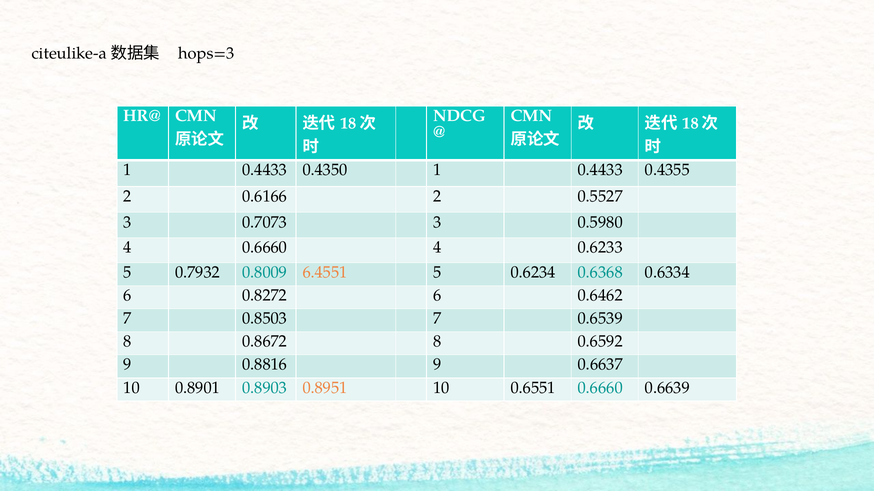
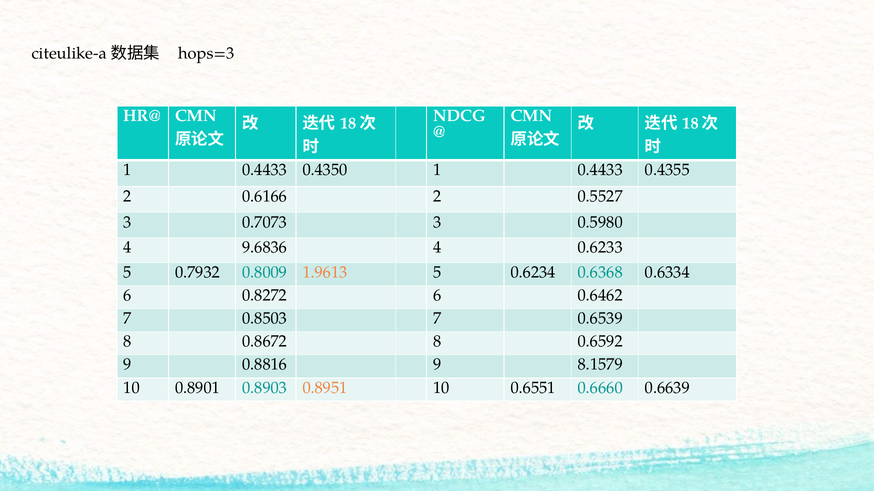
4 0.6660: 0.6660 -> 9.6836 (265, 248)
6.4551: 6.4551 -> 1.9613 (325, 273)
0.6637: 0.6637 -> 8.1579 (600, 365)
